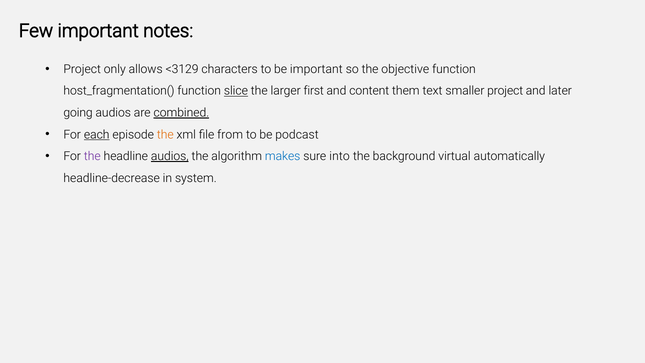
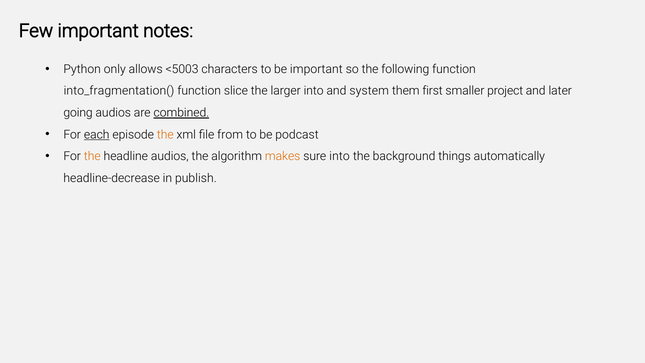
Project: Project -> Python (82, 69)
<3129: <3129 -> <5003 (182, 69)
objective: objective -> following (405, 69)
host_fragmentation(: host_fragmentation( -> into_fragmentation( (119, 91)
slice underline: present -> none (236, 91)
larger first: first -> into (314, 91)
content: content -> system (369, 91)
text: text -> first (433, 91)
the colour: purple -> orange (92, 156)
audios underline: present -> none (170, 156)
makes colour: blue -> orange (283, 156)
virtual: virtual -> things (455, 156)
system: system -> publish (196, 178)
